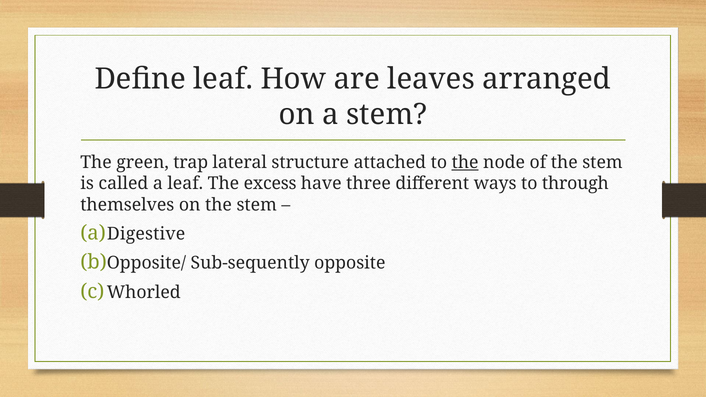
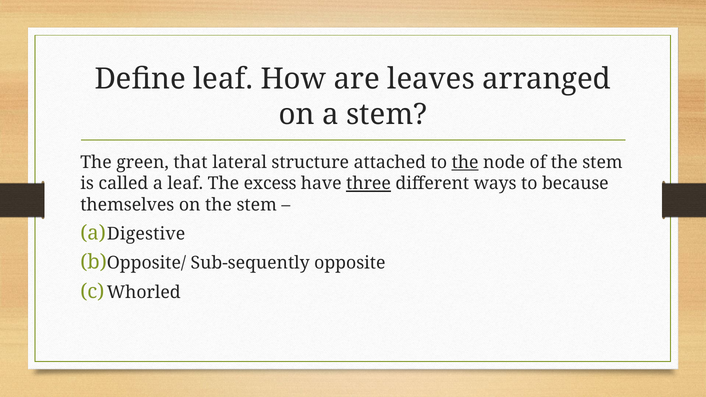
trap: trap -> that (191, 163)
three underline: none -> present (369, 184)
through: through -> because (575, 184)
